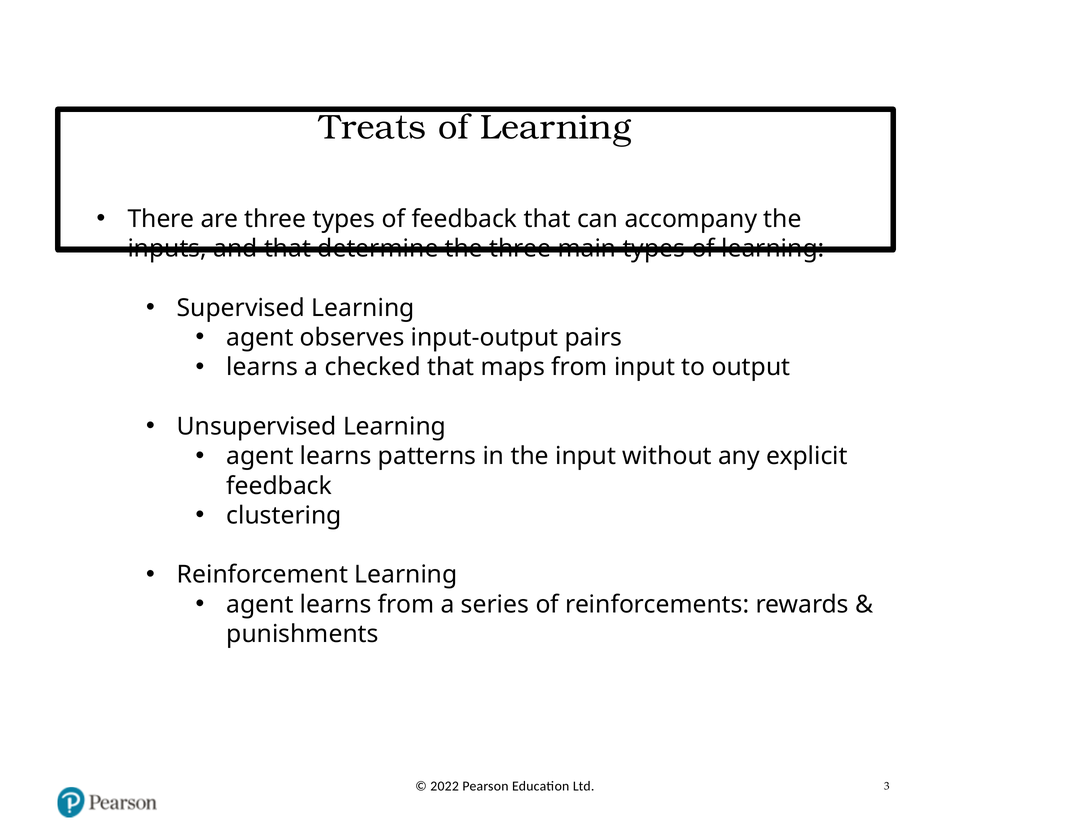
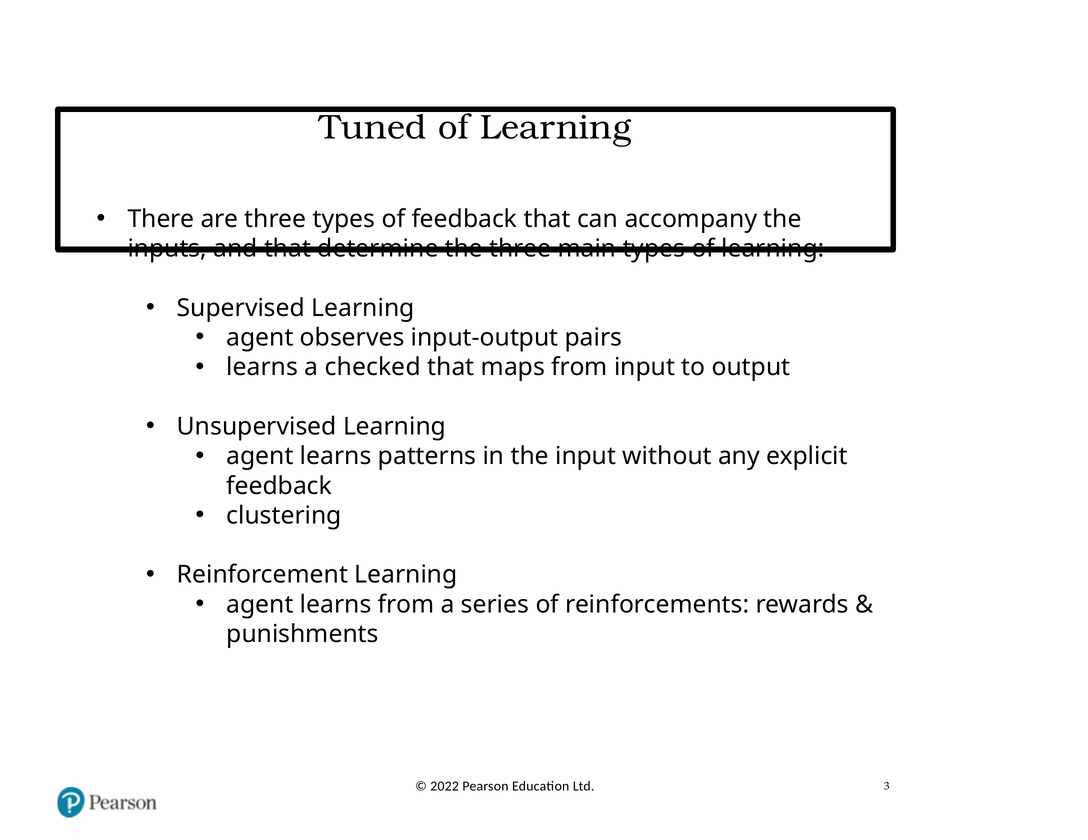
Treats: Treats -> Tuned (373, 127)
